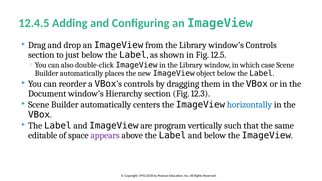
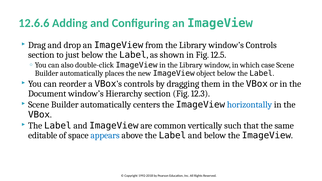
12.4.5: 12.4.5 -> 12.6.6 (34, 23)
program: program -> common (170, 126)
appears colour: purple -> blue (105, 136)
